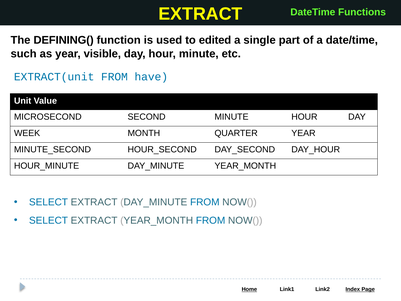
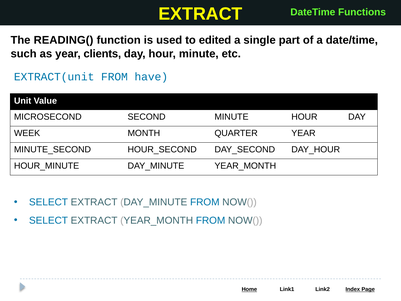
DEFINING(: DEFINING( -> READING( (64, 40)
visible: visible -> clients (102, 54)
